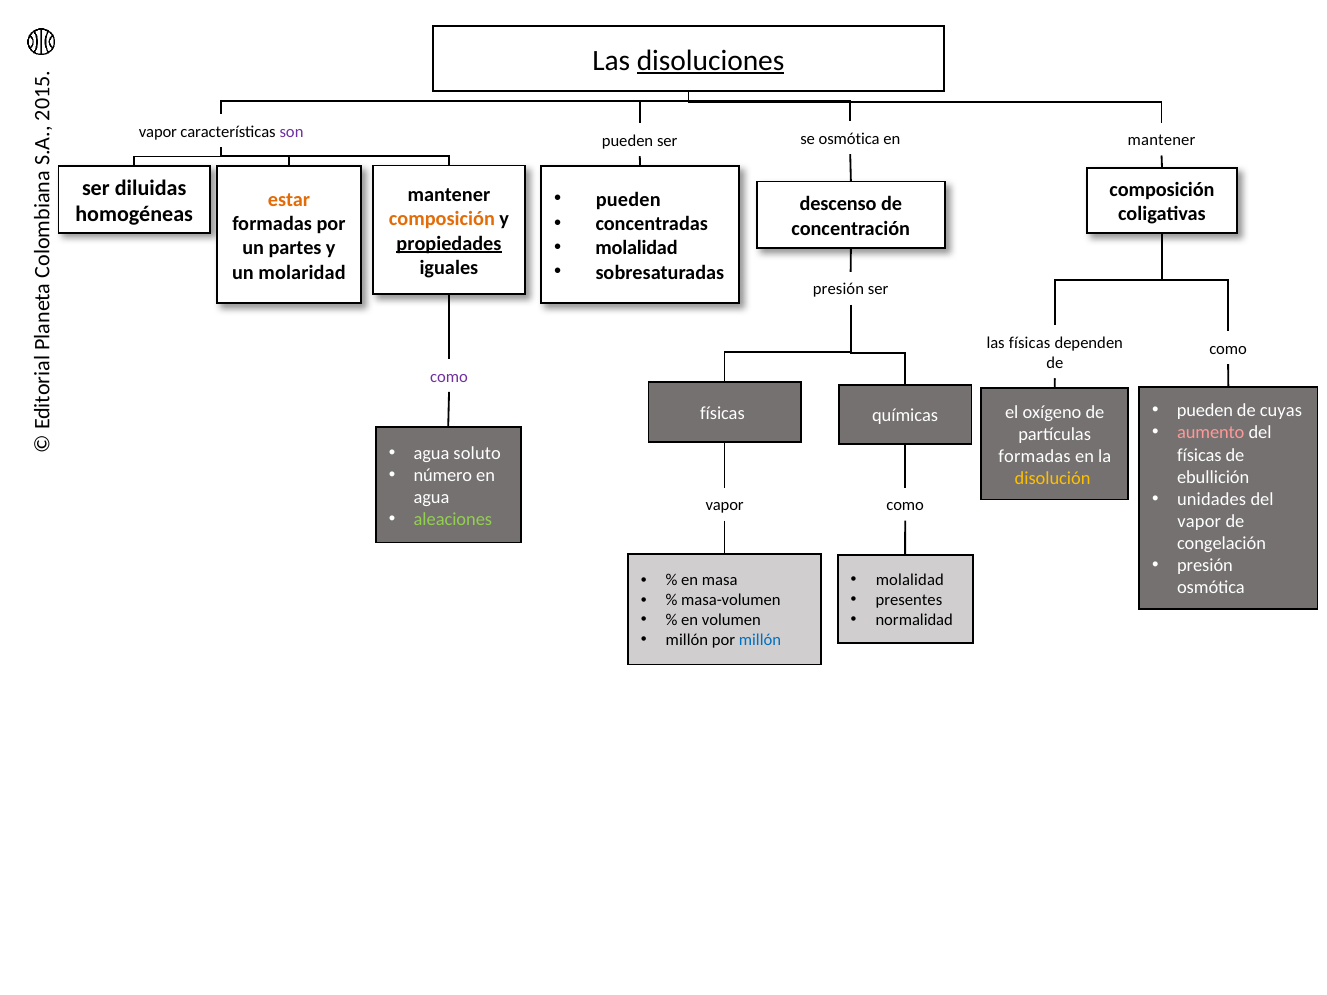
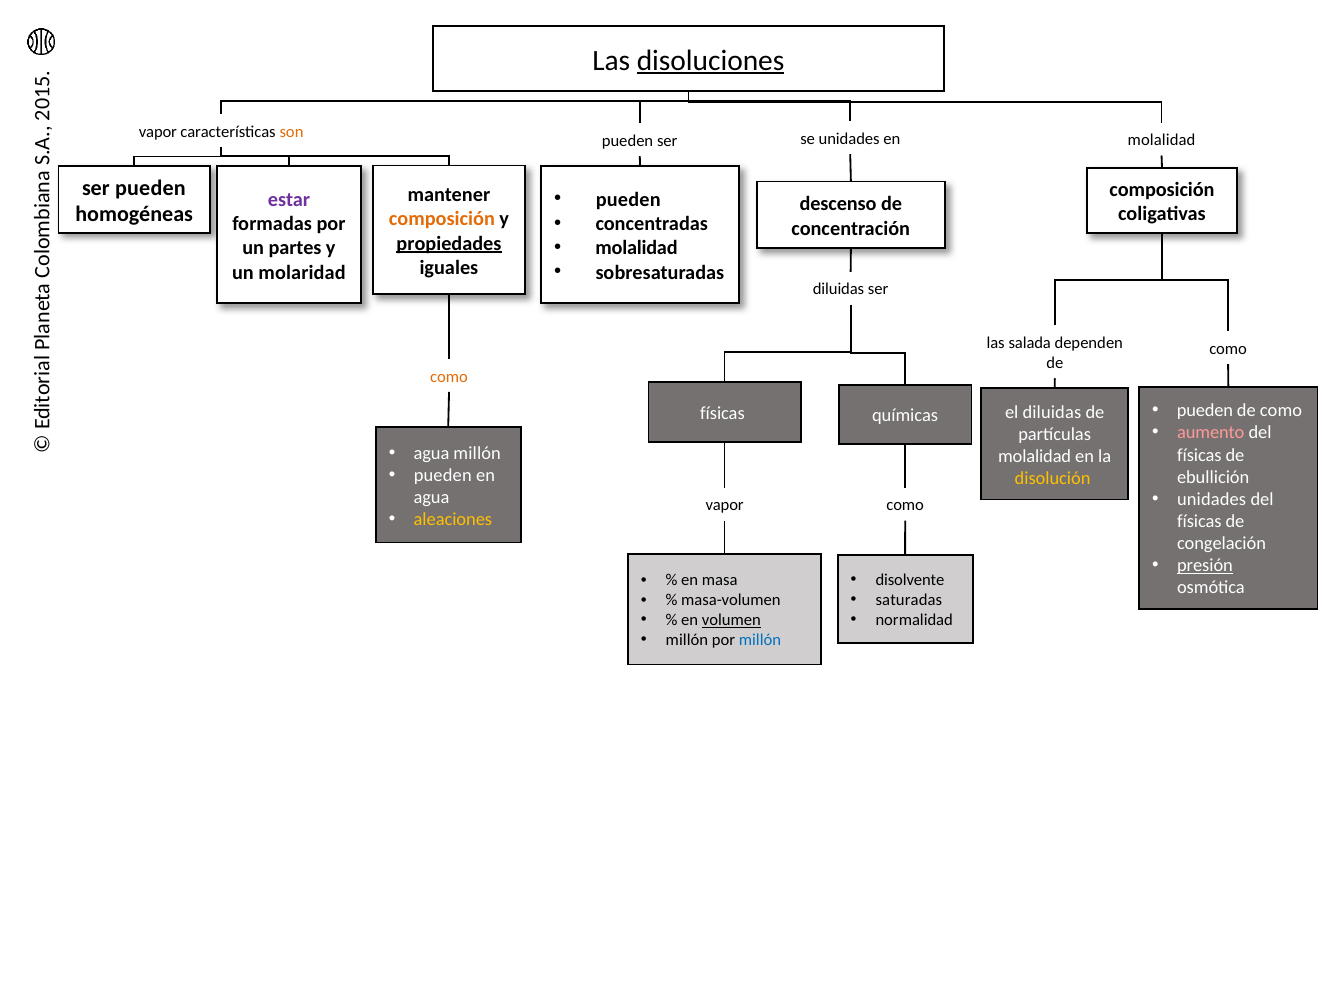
son colour: purple -> orange (291, 132)
se osmótica: osmótica -> unidades (849, 139)
ser mantener: mantener -> molalidad (1162, 140)
ser diluidas: diluidas -> pueden (150, 188)
estar colour: orange -> purple (289, 199)
presión: presión -> diluidas (839, 289)
las físicas: físicas -> salada (1030, 343)
como colour: purple -> orange (449, 377)
de cuyas: cuyas -> como (1281, 411)
el oxígeno: oxígeno -> diluidas (1052, 412)
agua soluto: soluto -> millón (477, 453)
formadas: formadas -> molalidad (1035, 456)
número: número -> pueden (443, 475)
aleaciones colour: light green -> yellow (453, 520)
vapor: vapor -> físicas (1199, 522)
presión underline: none -> present (1205, 566)
molalidad: molalidad -> disolvente (910, 581)
presentes: presentes -> saturadas (909, 600)
volumen underline: none -> present (731, 621)
